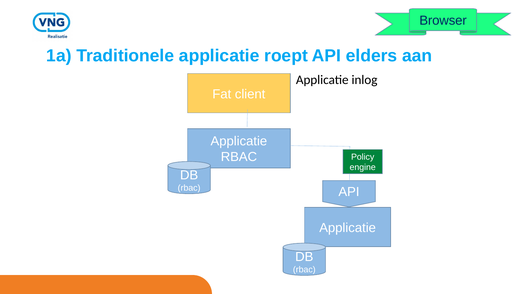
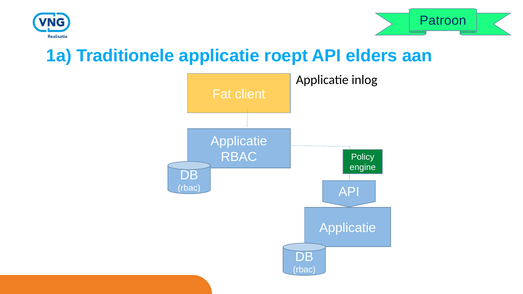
Browser: Browser -> Patroon (443, 21)
